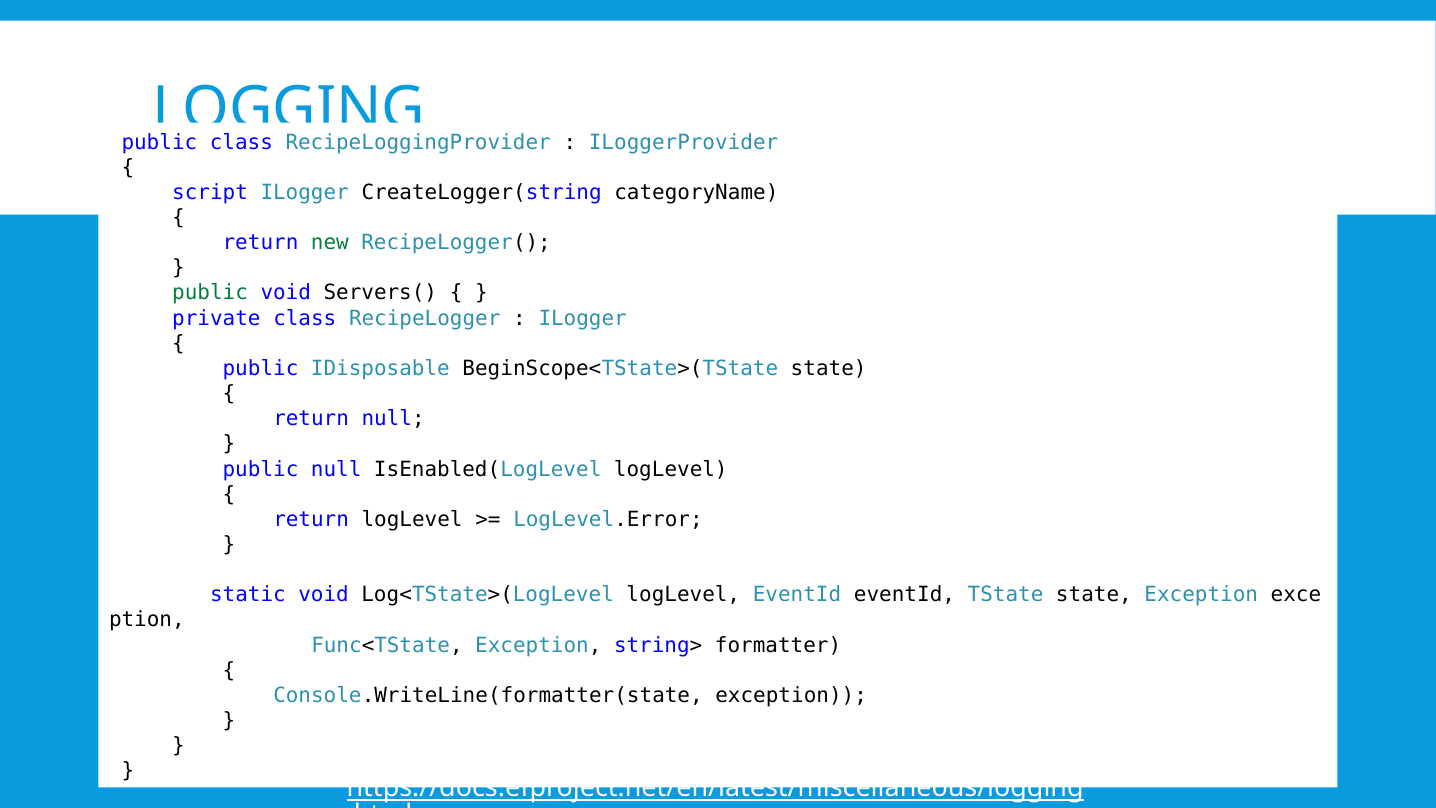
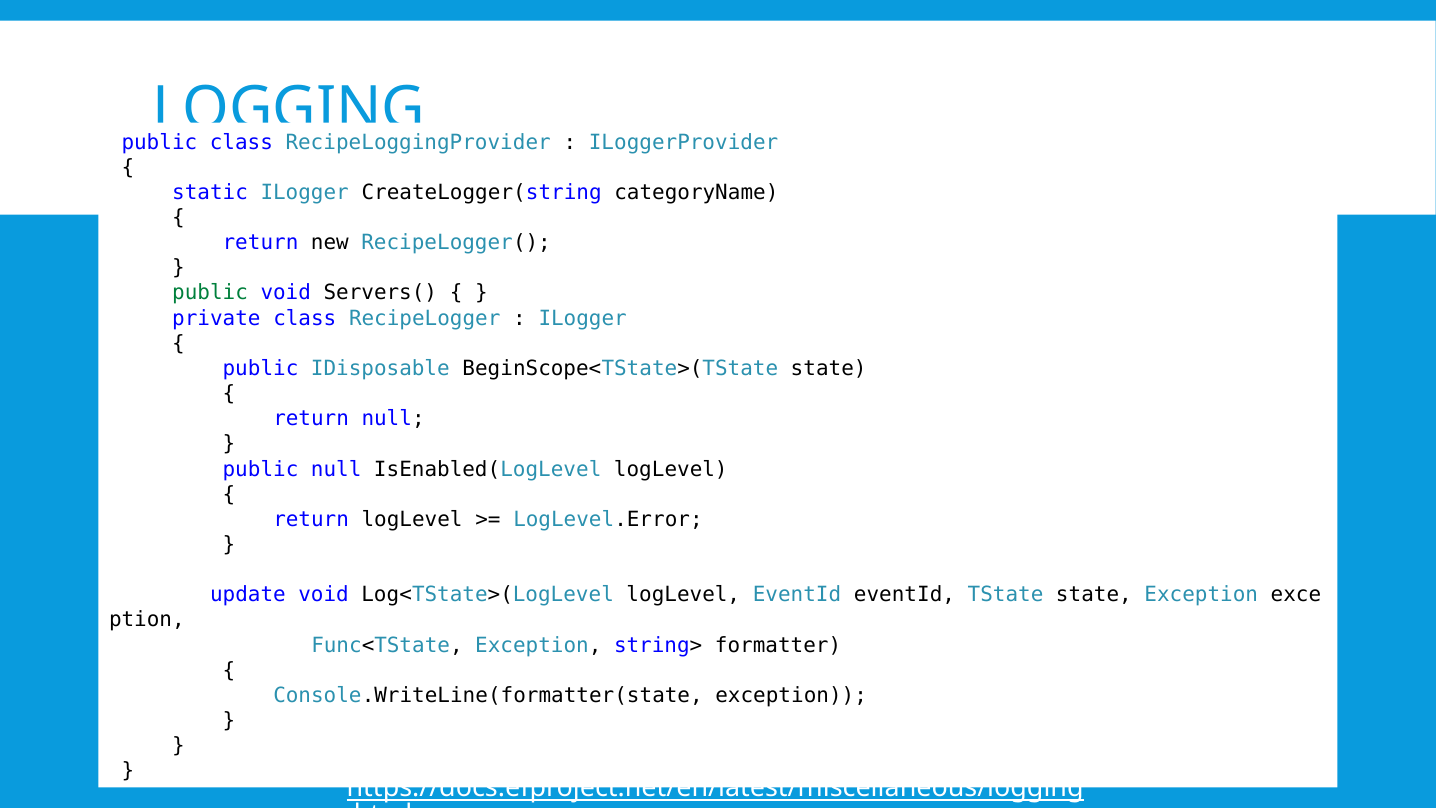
script: script -> static (210, 192)
new colour: green -> black (330, 243)
static: static -> update (248, 595)
